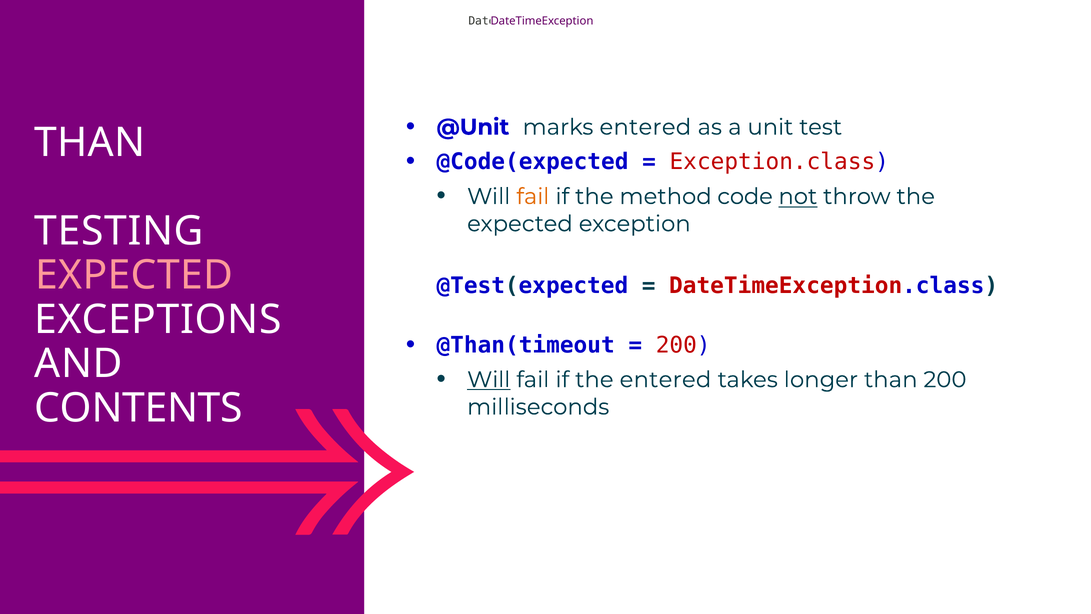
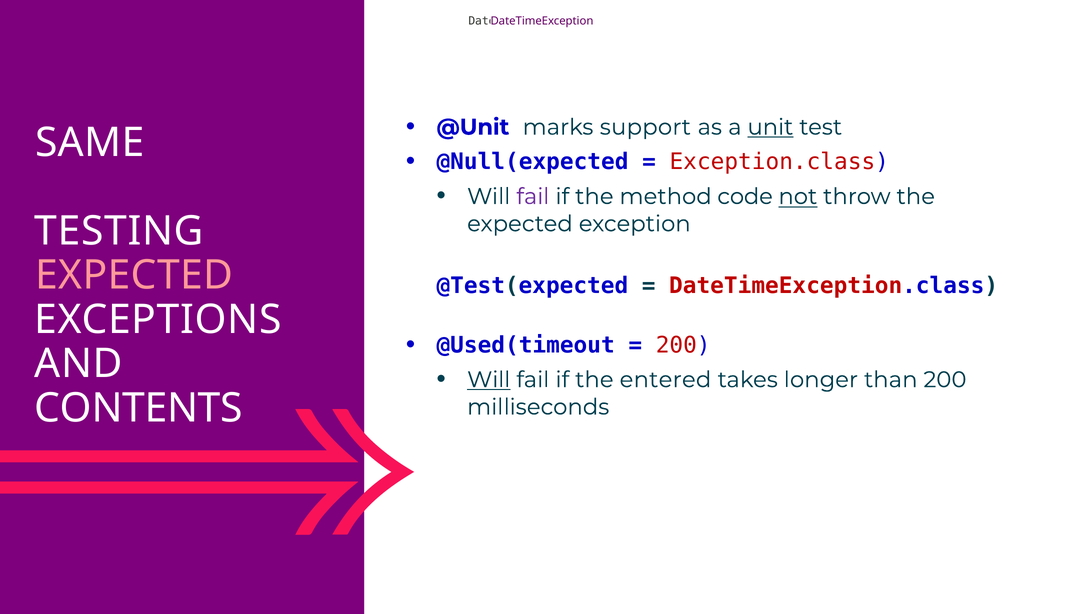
marks entered: entered -> support (645, 127)
unit underline: none -> present (770, 127)
THAN: THAN -> SAME (90, 143)
@Code(expected: @Code(expected -> @Null(expected (532, 162)
fail colour: orange -> purple (533, 196)
@Than(timeout: @Than(timeout -> @Used(timeout (526, 345)
